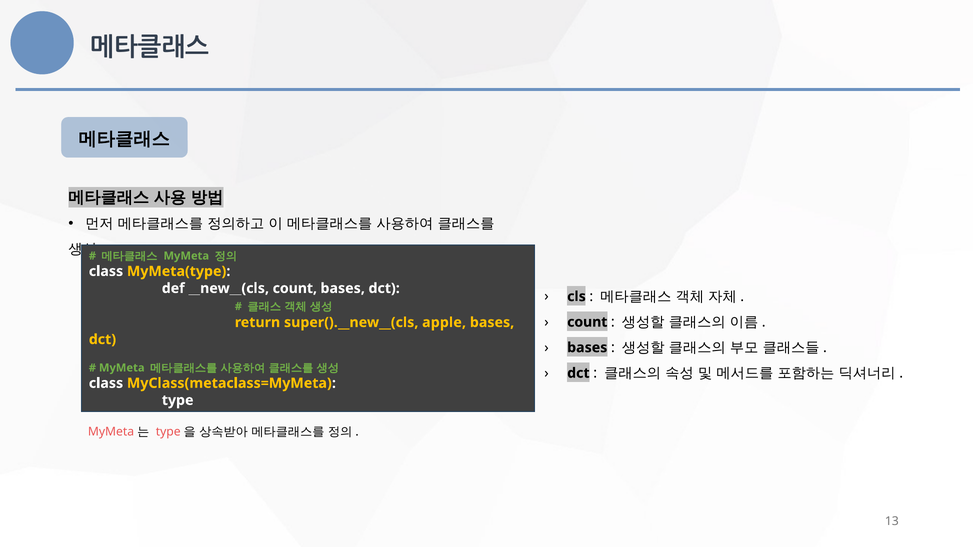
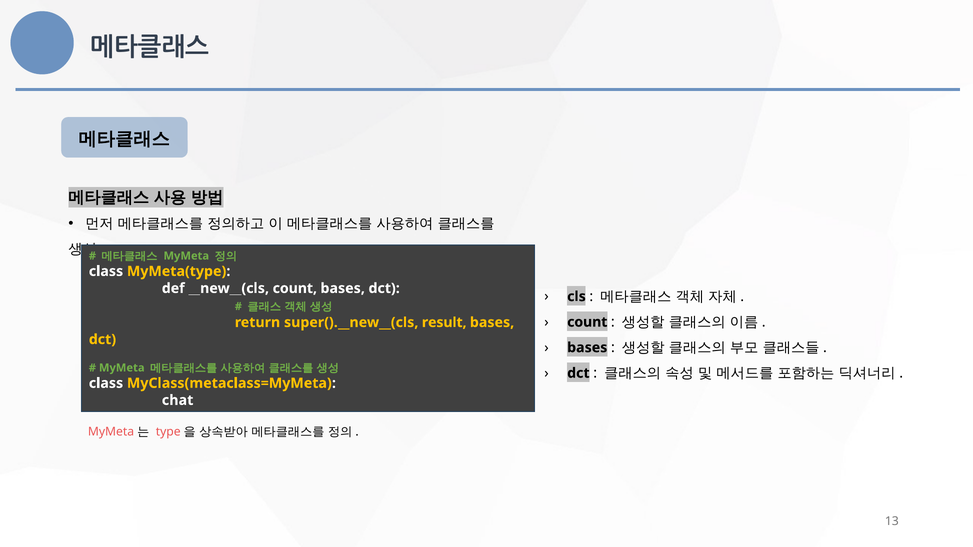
apple: apple -> result (444, 323)
type: type -> chat (178, 400)
